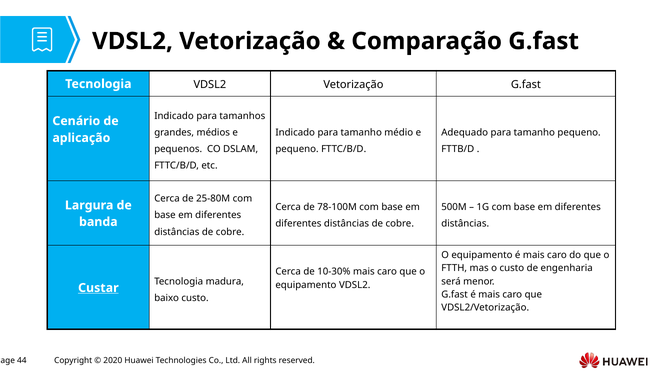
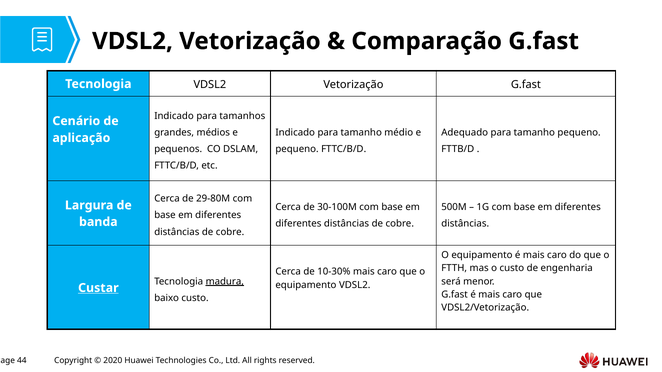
25-80M: 25-80M -> 29-80M (213, 199)
78-100M: 78-100M -> 30-100M (337, 207)
madura underline: none -> present (225, 282)
